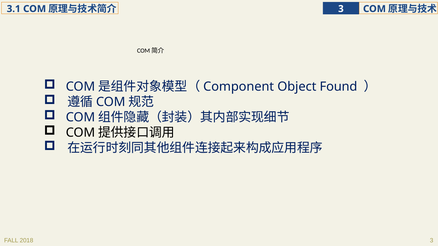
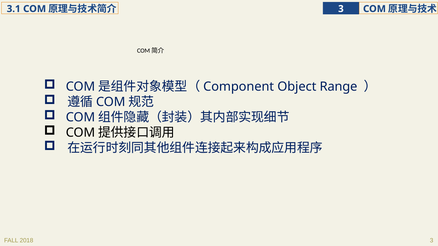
Found: Found -> Range (338, 87)
